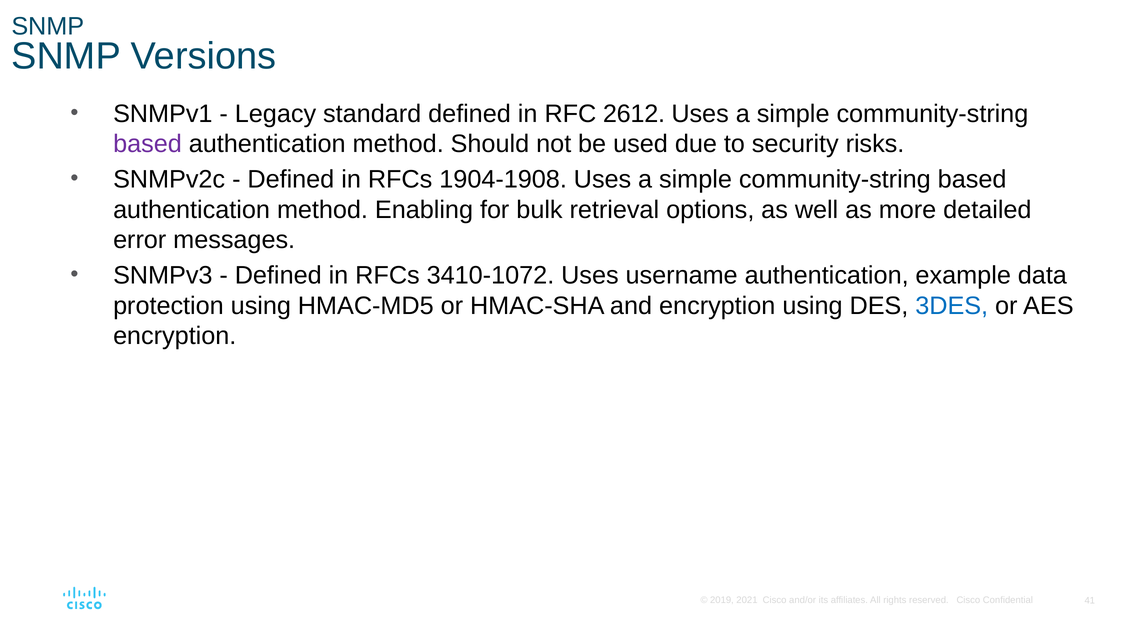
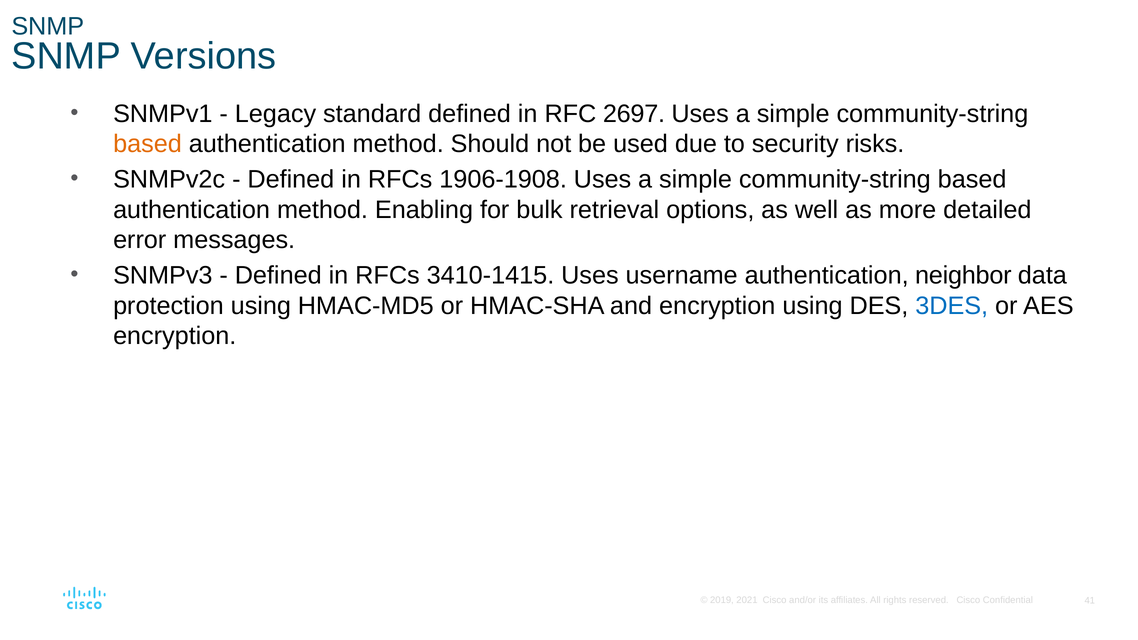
2612: 2612 -> 2697 (634, 114)
based colour: purple -> orange (147, 144)
1904-1908: 1904-1908 -> 1906-1908 (503, 179)
3410-1072: 3410-1072 -> 3410-1415 (490, 275)
example: example -> neighbor (963, 275)
